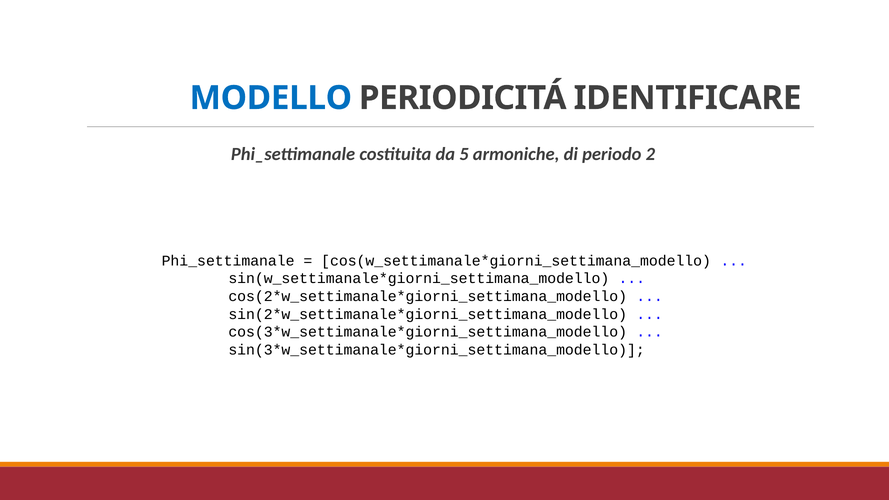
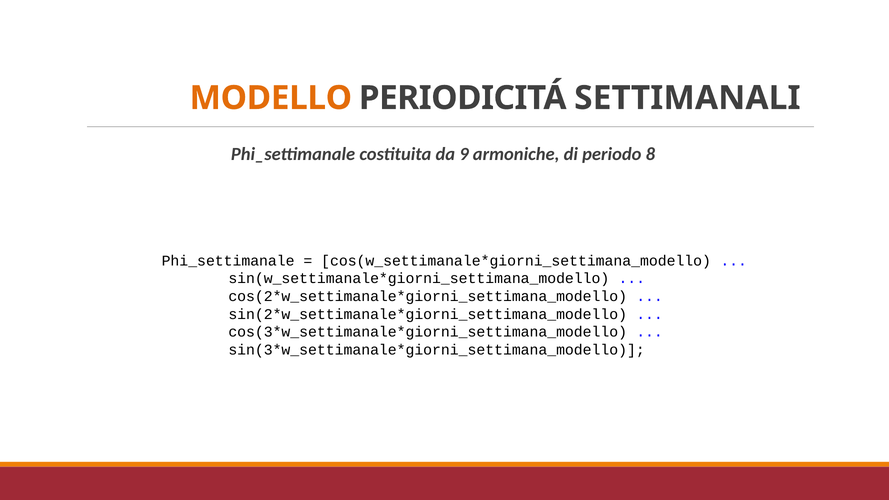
MODELLO colour: blue -> orange (271, 98)
IDENTIFICARE: IDENTIFICARE -> SETTIMANALI (687, 98)
5: 5 -> 9 (464, 154)
2: 2 -> 8 (650, 154)
